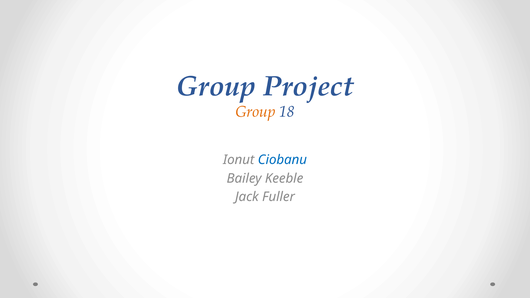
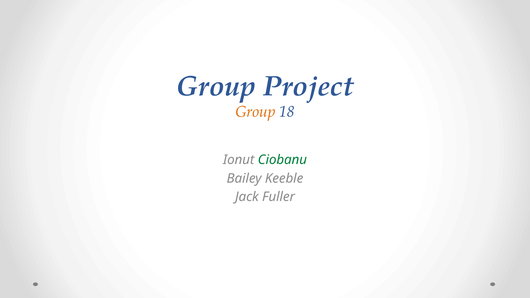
Ciobanu colour: blue -> green (282, 160)
